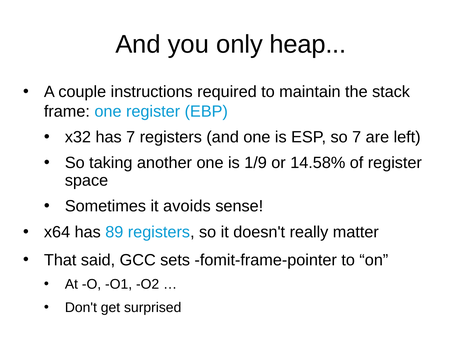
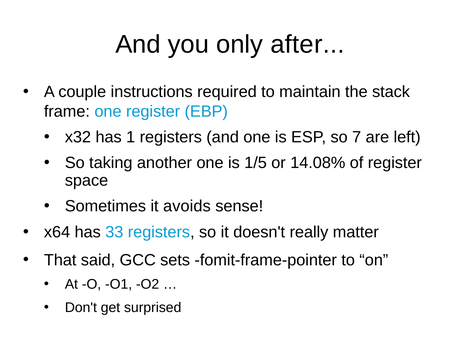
heap: heap -> after (308, 44)
has 7: 7 -> 1 (131, 137)
1/9: 1/9 -> 1/5 (256, 163)
14.58%: 14.58% -> 14.08% (318, 163)
89: 89 -> 33 (114, 232)
